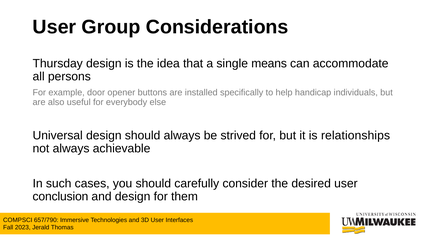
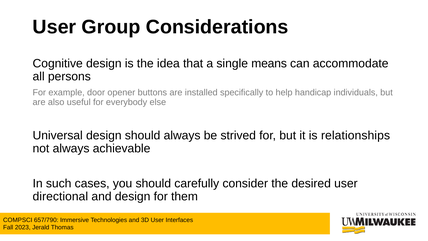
Thursday: Thursday -> Cognitive (58, 64)
conclusion: conclusion -> directional (60, 196)
